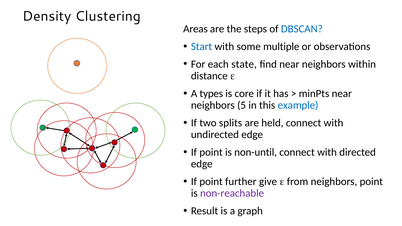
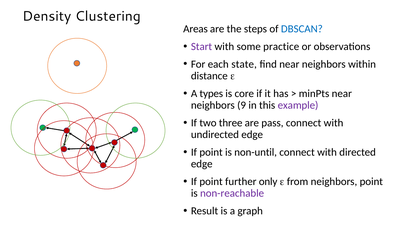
Start colour: blue -> purple (202, 47)
multiple: multiple -> practice (281, 47)
5: 5 -> 9 (242, 105)
example colour: blue -> purple (298, 105)
splits: splits -> three (231, 123)
held: held -> pass (272, 123)
give: give -> only (268, 182)
